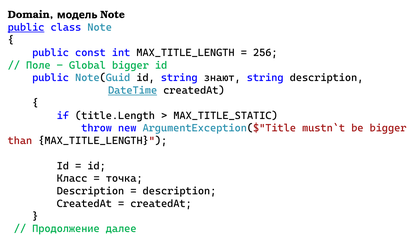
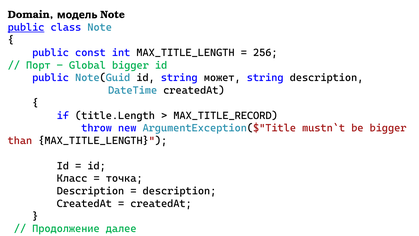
Поле: Поле -> Порт (38, 65)
знают: знают -> может (222, 78)
DateTime underline: present -> none (133, 90)
MAX_TITLE_STATIC: MAX_TITLE_STATIC -> MAX_TITLE_RECORD (226, 115)
